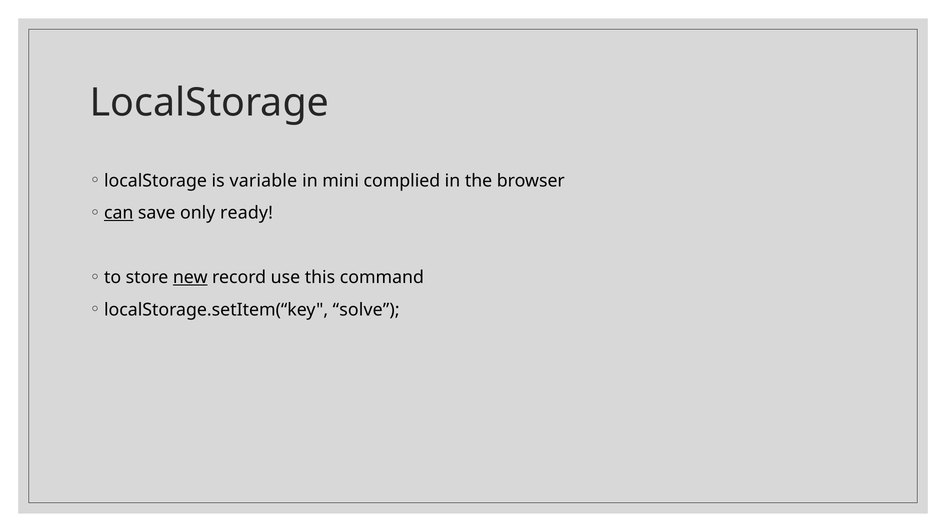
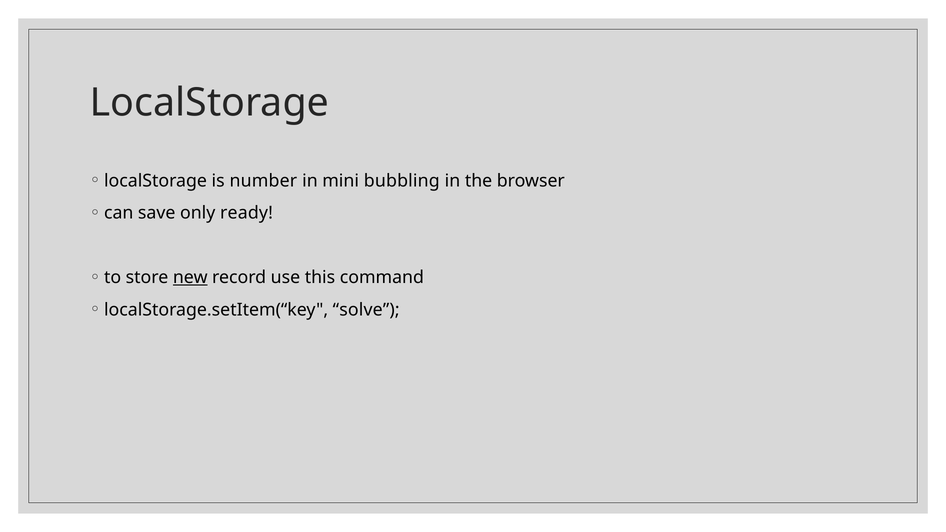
variable: variable -> number (263, 181)
complied: complied -> bubbling (402, 181)
can underline: present -> none (119, 213)
